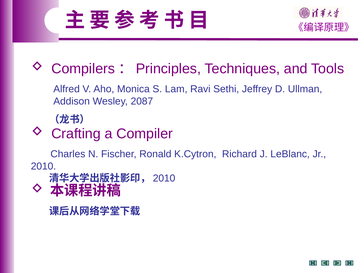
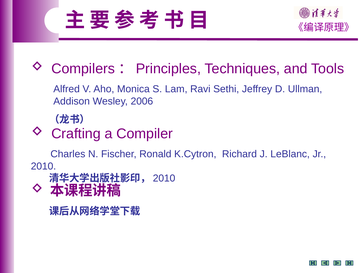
2087: 2087 -> 2006 (142, 101)
